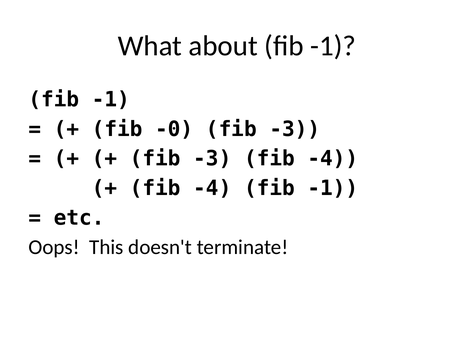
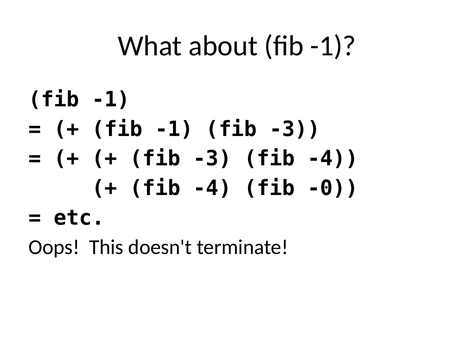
-0: -0 -> -1 (174, 129)
-4 fib -1: -1 -> -0 (333, 188)
